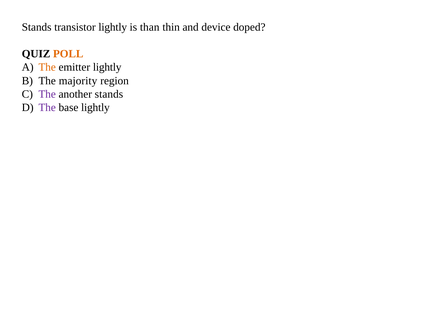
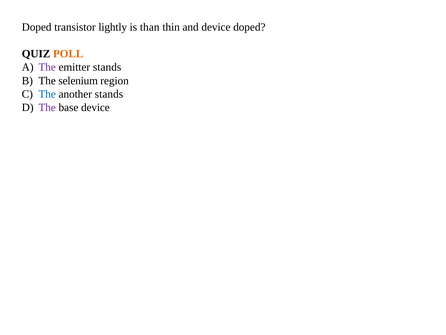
Stands: Stands -> Doped (37, 27)
The colour: orange -> purple (47, 67)
emitter lightly: lightly -> stands (107, 67)
majority: majority -> selenium (78, 81)
The colour: purple -> blue (47, 94)
base lightly: lightly -> device (95, 107)
